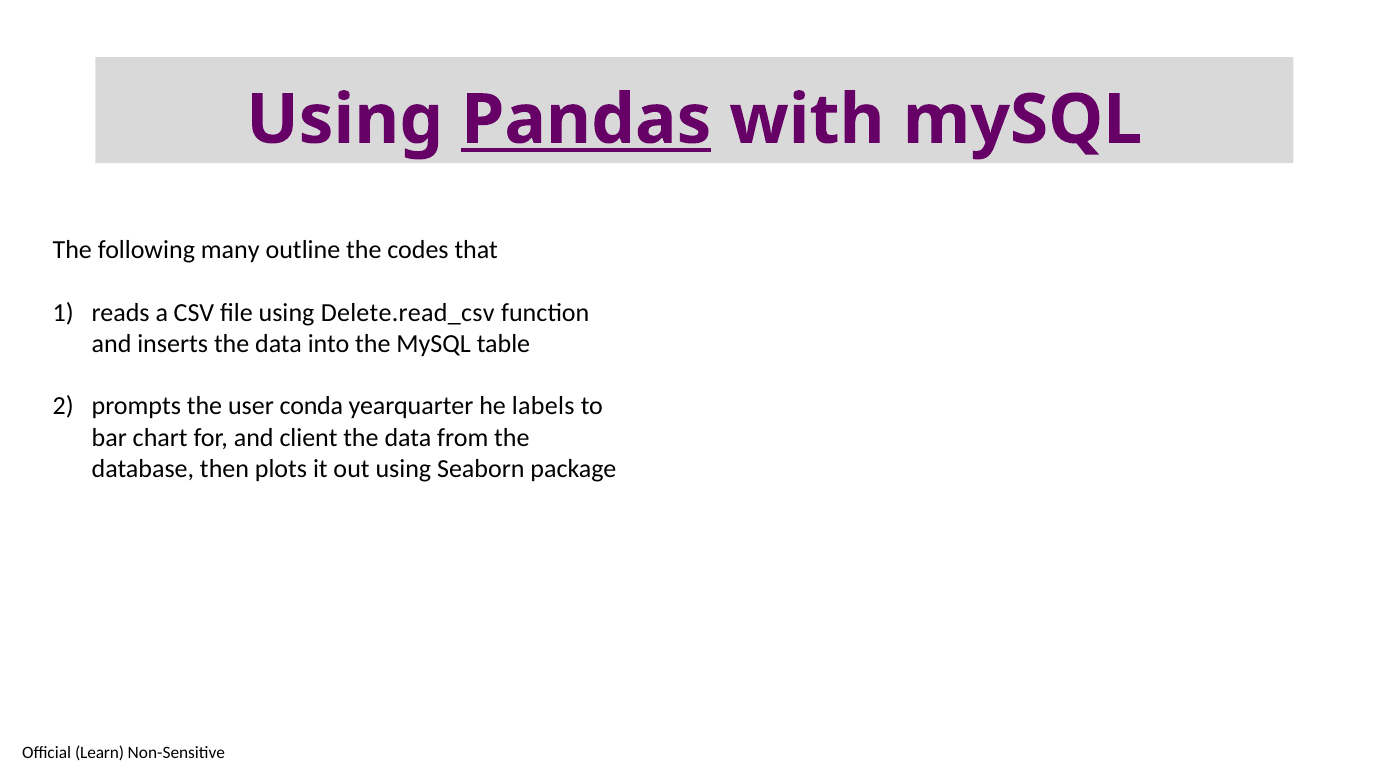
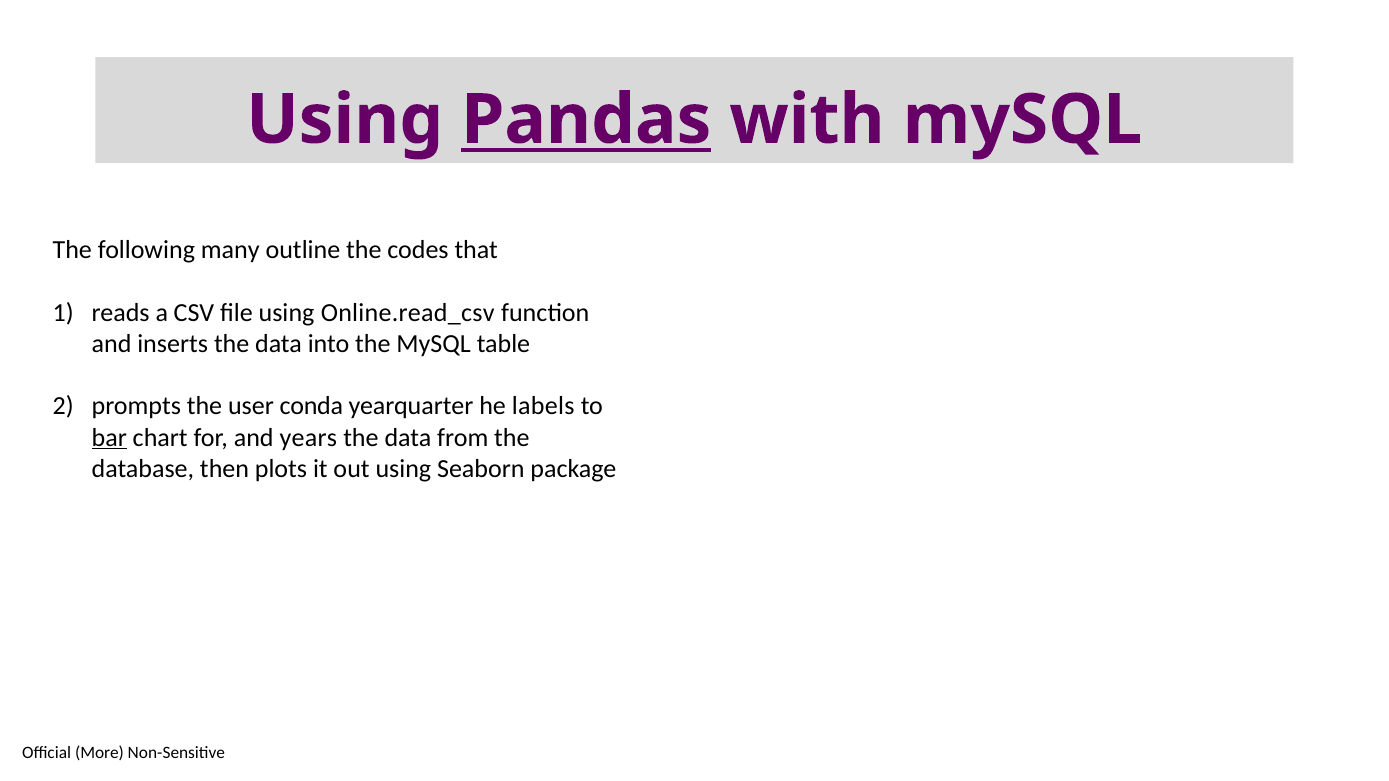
Delete.read_csv: Delete.read_csv -> Online.read_csv (408, 313)
bar underline: none -> present (109, 438)
client: client -> years (308, 438)
Learn: Learn -> More (100, 753)
